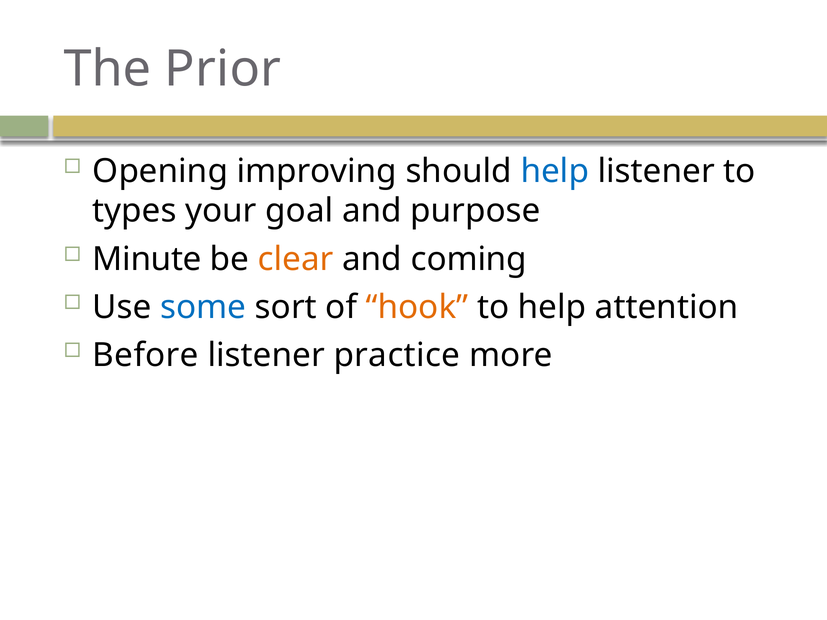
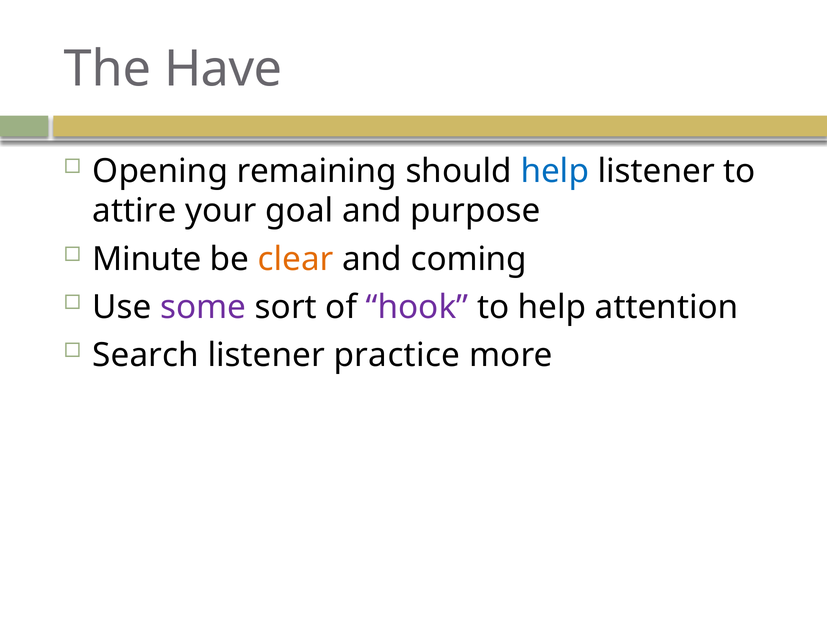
Prior: Prior -> Have (223, 69)
improving: improving -> remaining (317, 171)
types: types -> attire (135, 211)
some colour: blue -> purple (203, 307)
hook colour: orange -> purple (417, 307)
Before: Before -> Search (146, 355)
